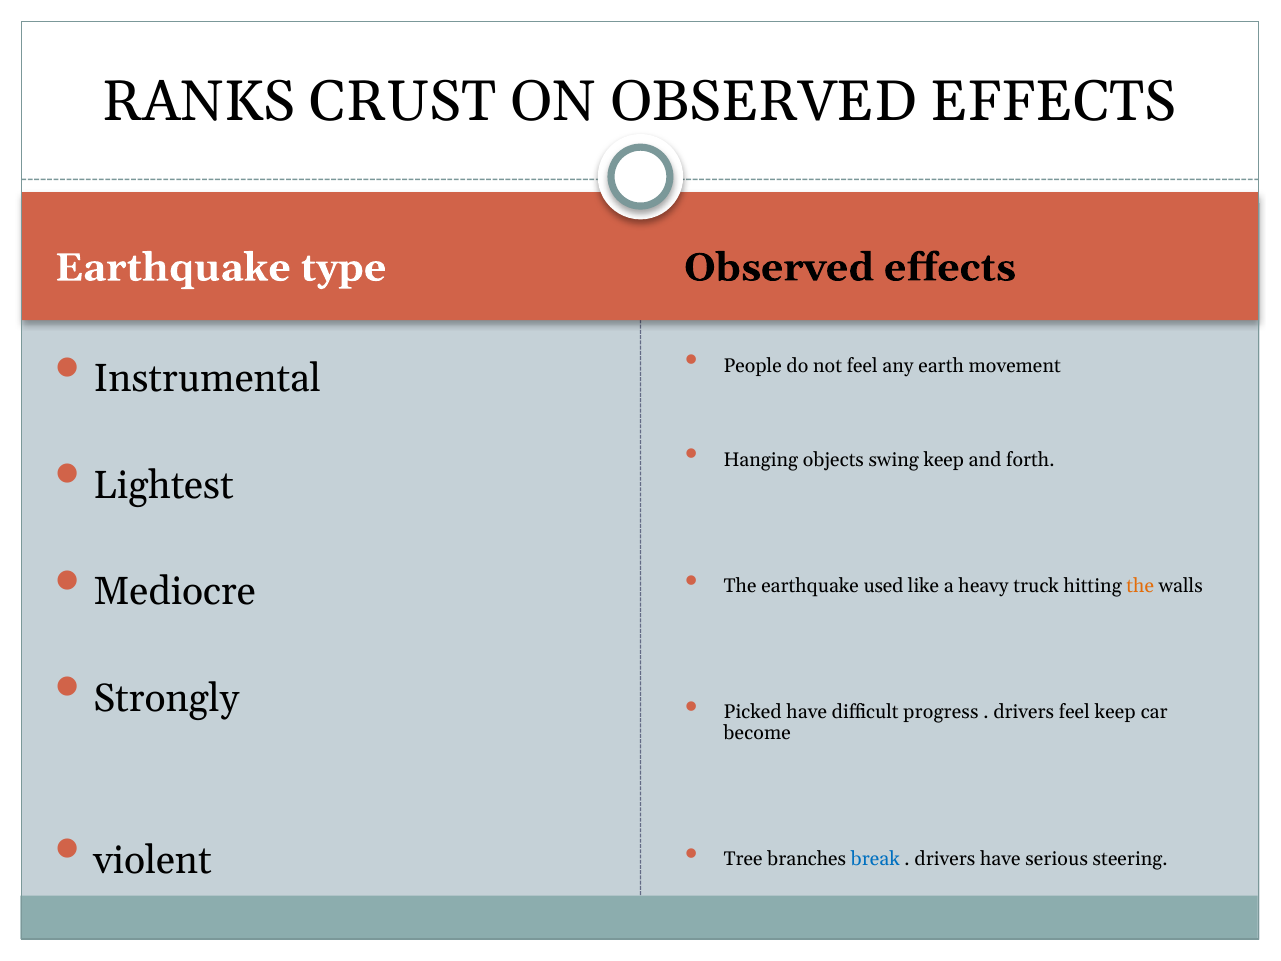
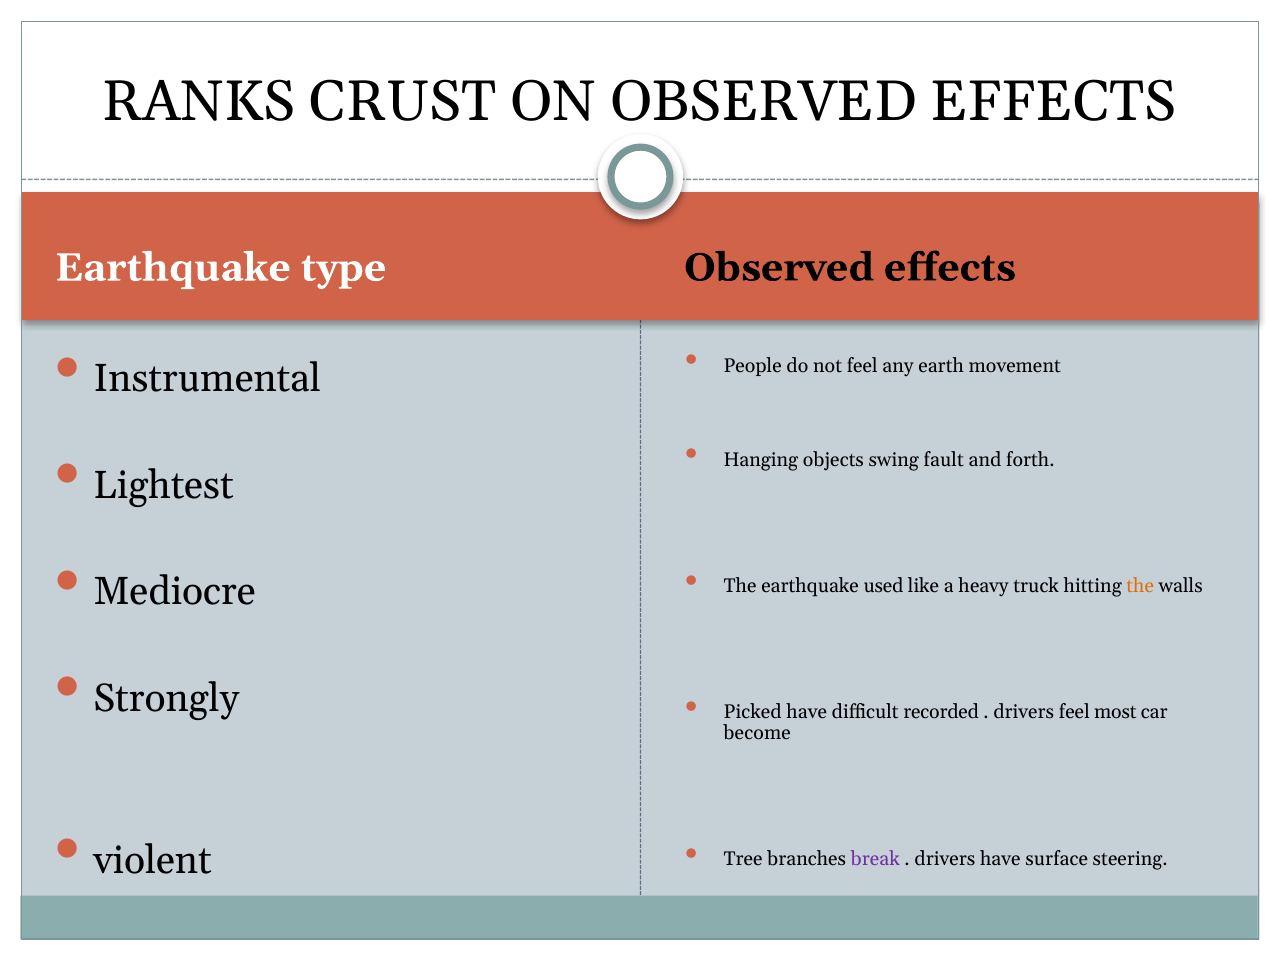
swing keep: keep -> fault (944, 460)
progress: progress -> recorded (941, 712)
feel keep: keep -> most (1115, 712)
break colour: blue -> purple (875, 859)
serious: serious -> surface (1057, 859)
